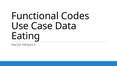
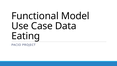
Codes: Codes -> Model (75, 16)
